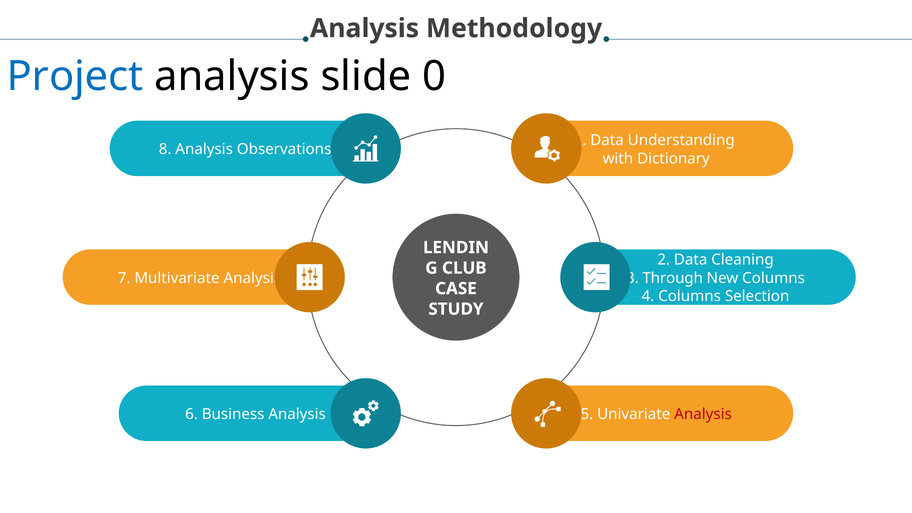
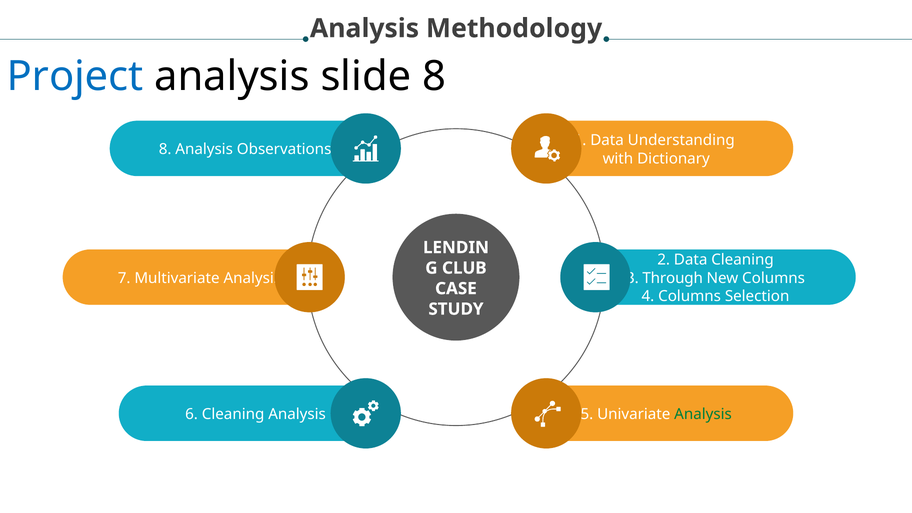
slide 0: 0 -> 8 (434, 77)
6 Business: Business -> Cleaning (233, 414)
Analysis colour: red -> green (703, 414)
